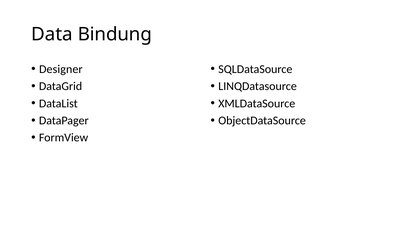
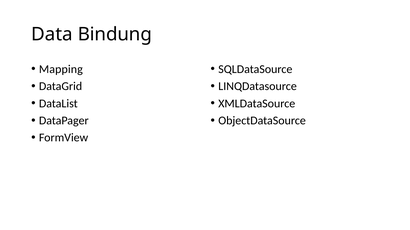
Designer: Designer -> Mapping (61, 69)
